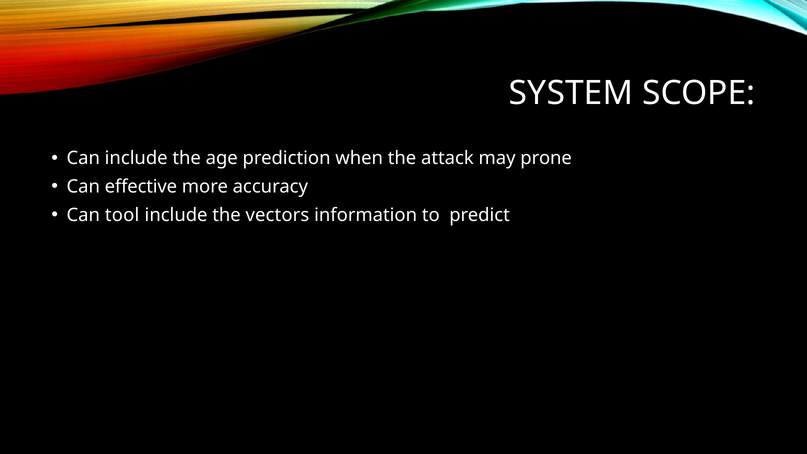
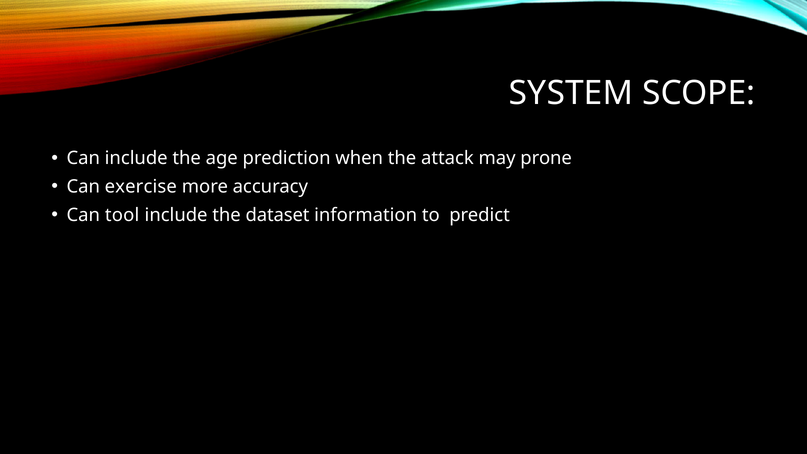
effective: effective -> exercise (141, 187)
vectors: vectors -> dataset (278, 215)
